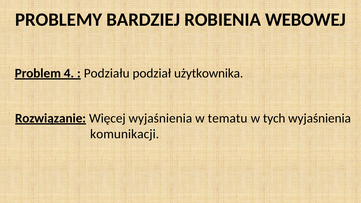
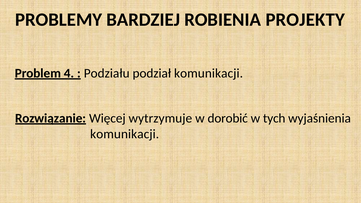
WEBOWEJ: WEBOWEJ -> PROJEKTY (305, 20)
podział użytkownika: użytkownika -> komunikacji (209, 73)
Więcej wyjaśnienia: wyjaśnienia -> wytrzymuje (160, 118)
tematu: tematu -> dorobić (228, 118)
